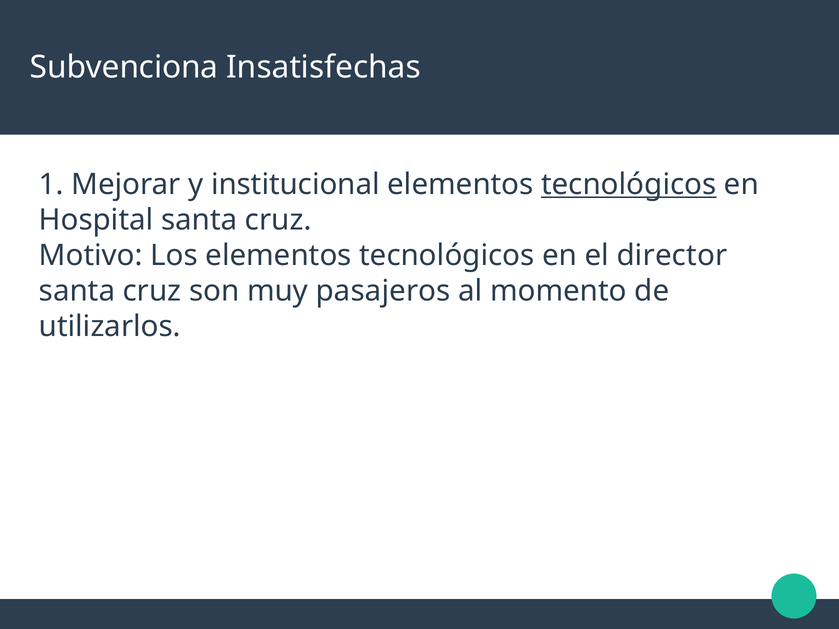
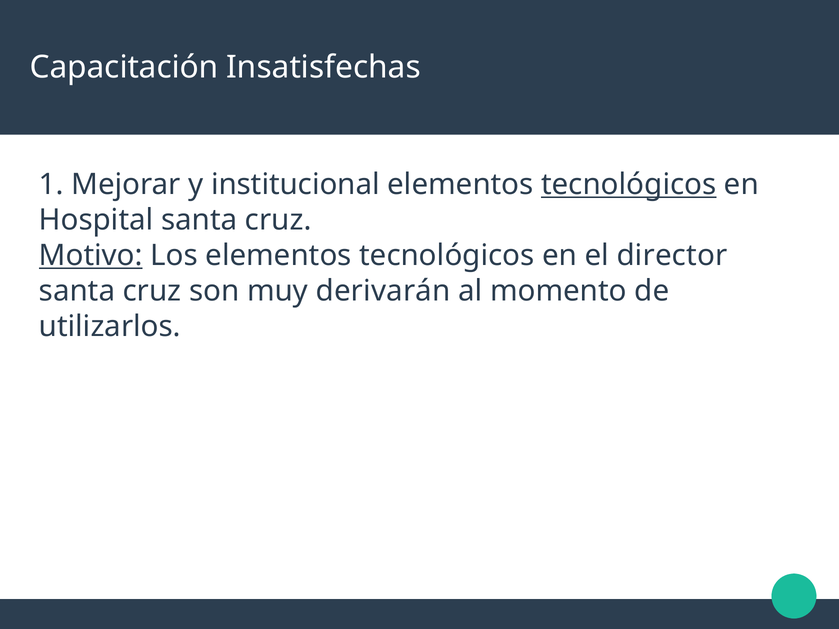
Subvenciona: Subvenciona -> Capacitación (124, 67)
Motivo underline: none -> present (91, 256)
pasajeros: pasajeros -> derivarán (383, 291)
